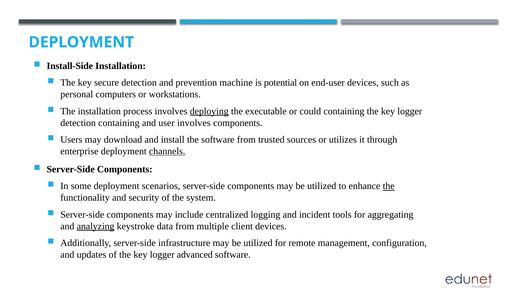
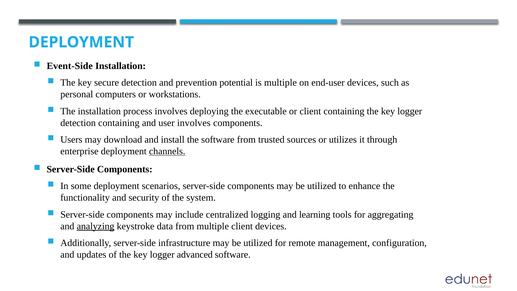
Install-Side: Install-Side -> Event-Side (70, 66)
machine: machine -> potential (236, 83)
is potential: potential -> multiple (280, 83)
deploying underline: present -> none (209, 111)
or could: could -> client (310, 111)
the underline: present -> none (389, 186)
incident: incident -> learning (315, 214)
